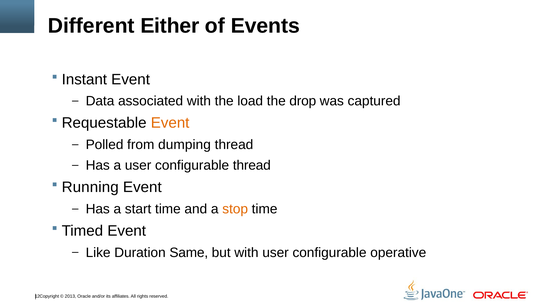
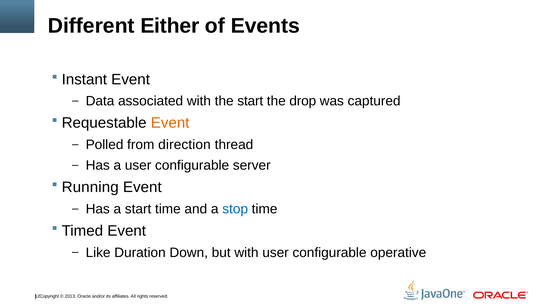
the load: load -> start (250, 101)
dumping: dumping -> direction (184, 145)
configurable thread: thread -> server (252, 165)
stop colour: orange -> blue (235, 209)
Same: Same -> Down (189, 253)
